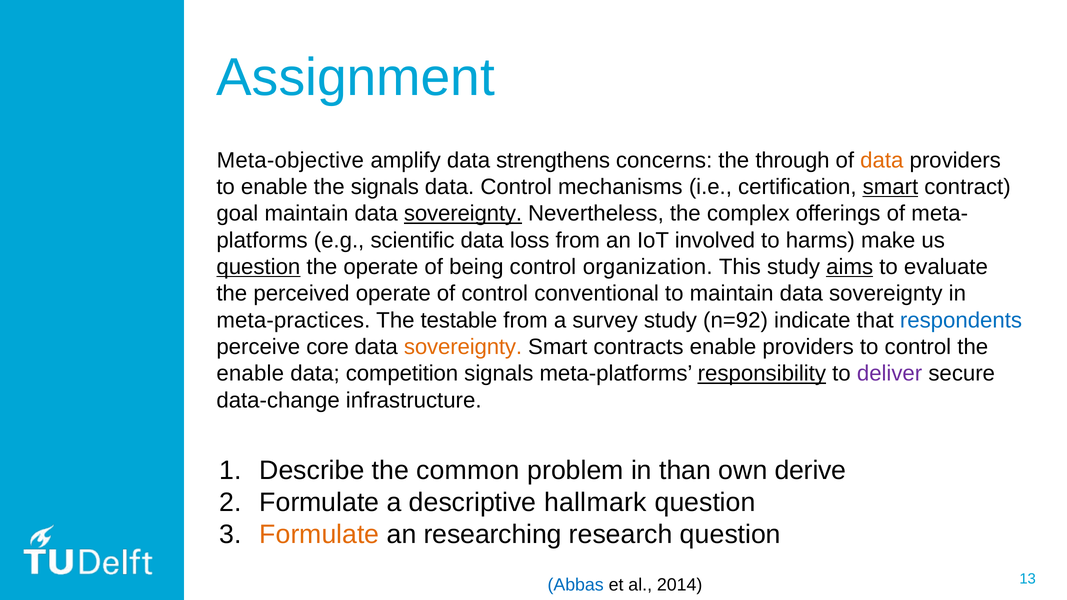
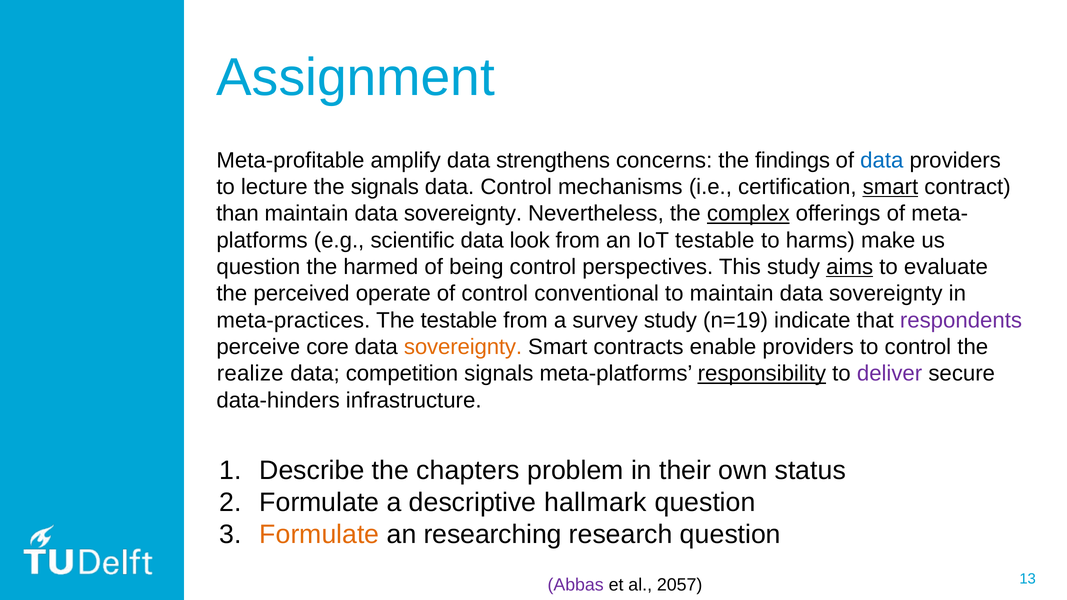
Meta-objective: Meta-objective -> Meta-profitable (290, 160)
through: through -> findings (793, 160)
data colour: orange -> blue (882, 160)
to enable: enable -> lecture (274, 187)
goal: goal -> than (237, 214)
sovereignty underline: present -> none (463, 214)
complex underline: none -> present (748, 214)
loss: loss -> look (530, 240)
IoT involved: involved -> testable (715, 240)
question underline: present -> none (258, 267)
the operate: operate -> harmed (381, 267)
organization: organization -> perspectives (648, 267)
n=92: n=92 -> n=19 (736, 320)
respondents colour: blue -> purple (961, 320)
enable: enable -> realize (250, 374)
data-change: data-change -> data-hinders (278, 400)
common: common -> chapters (468, 470)
than: than -> their (685, 470)
derive: derive -> status (810, 470)
Abbas colour: blue -> purple (576, 585)
2014: 2014 -> 2057 (680, 585)
